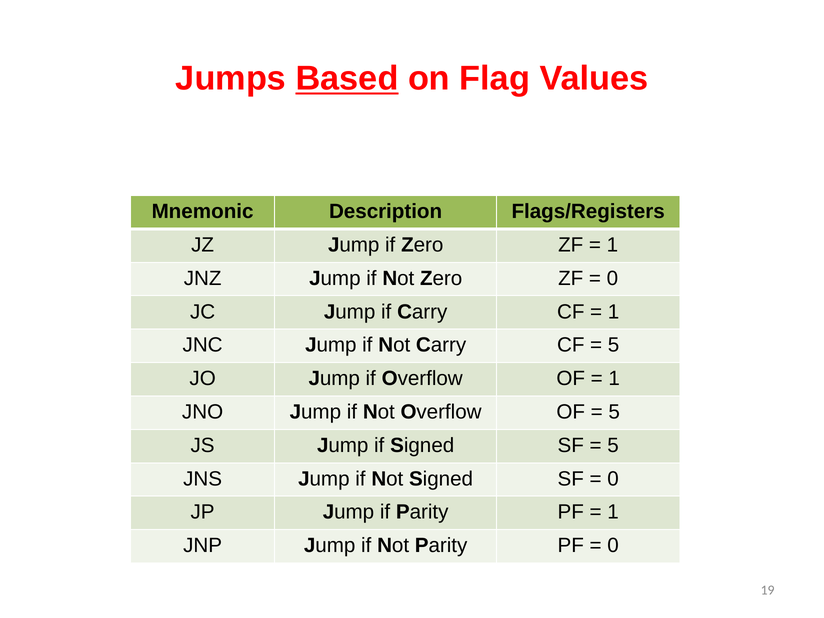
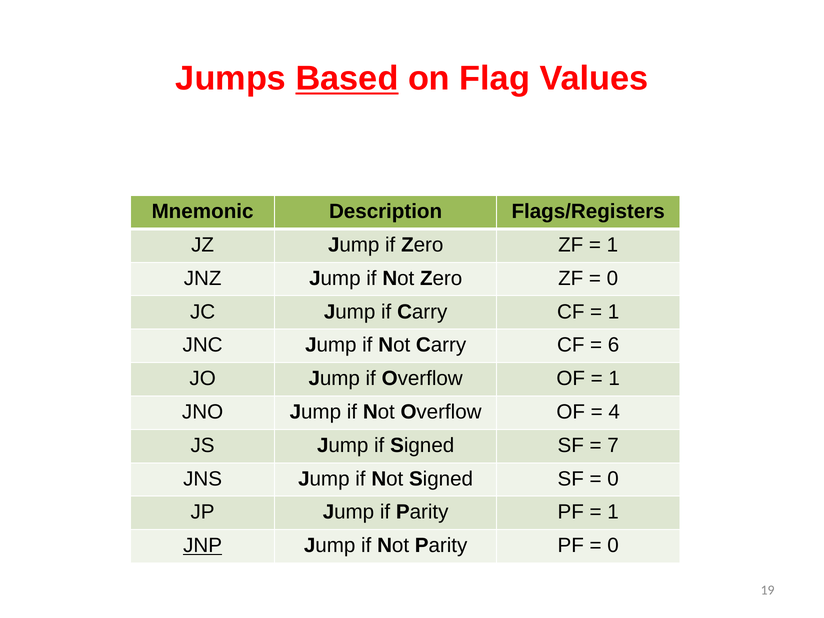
5: 5 -> 6 (614, 345)
5: 5 -> 4 (614, 412)
5: 5 -> 7 (613, 445)
JNP underline: none -> present (203, 546)
